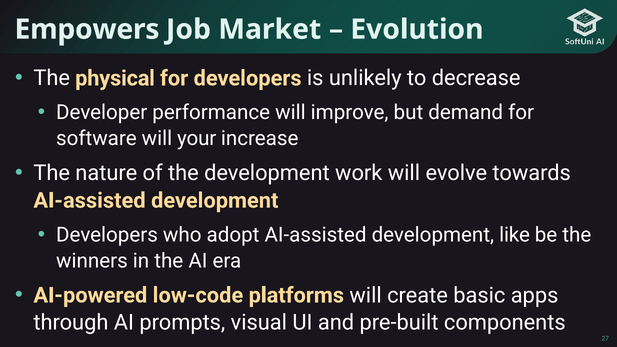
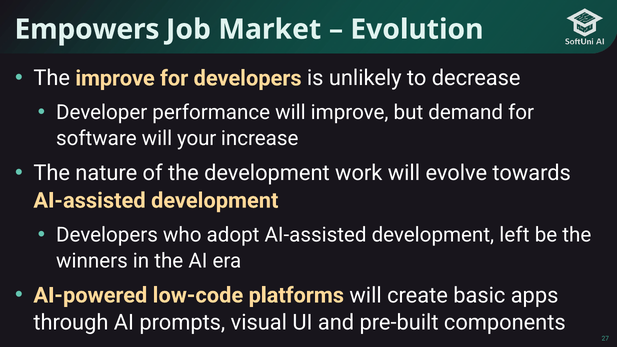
The physical: physical -> improve (115, 78)
like: like -> left (514, 235)
